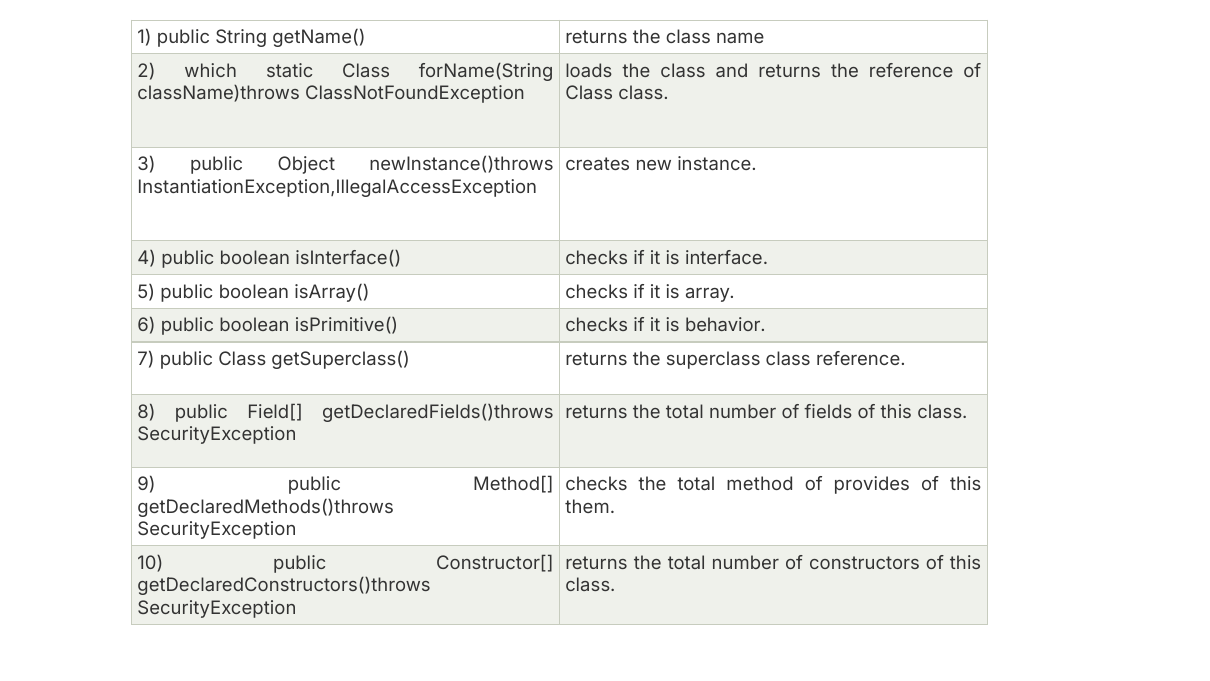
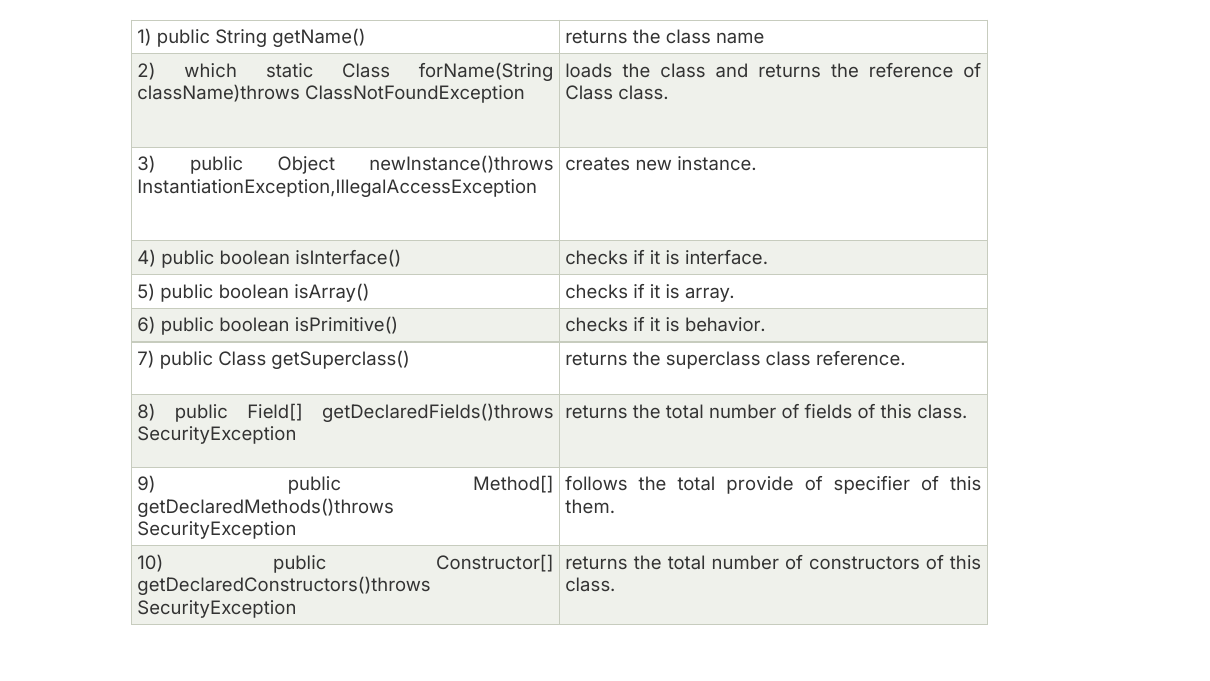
checks: checks -> follows (596, 485)
method: method -> provide (760, 485)
provides: provides -> specifier (872, 485)
